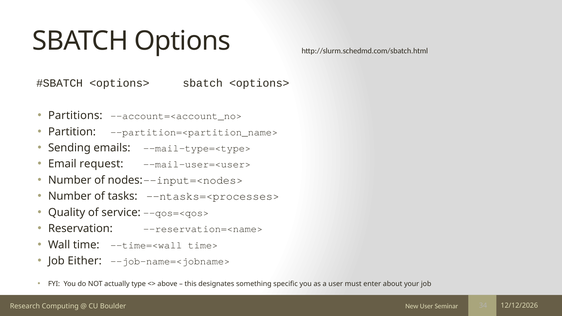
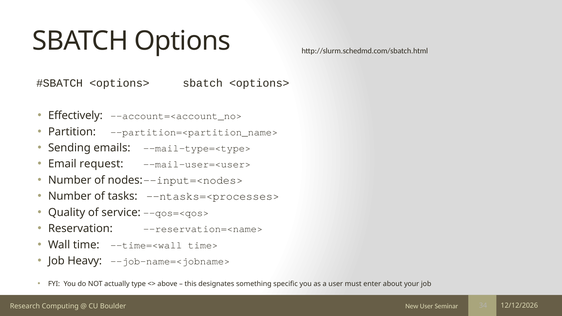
Partitions: Partitions -> Effectively (75, 116)
Either: Either -> Heavy (85, 261)
